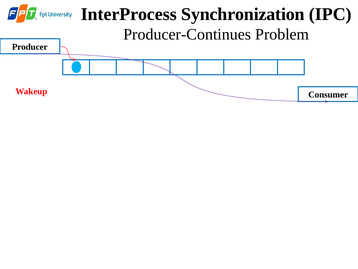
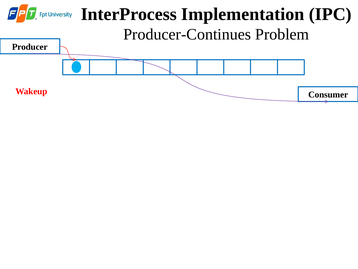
Synchronization: Synchronization -> Implementation (243, 14)
